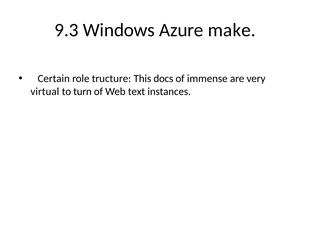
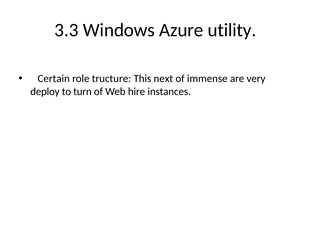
9.3: 9.3 -> 3.3 (66, 30)
make: make -> utility (232, 30)
docs: docs -> next (163, 78)
virtual: virtual -> deploy (45, 91)
text: text -> hire (137, 91)
